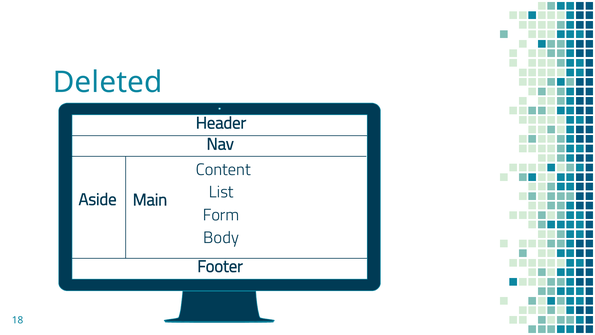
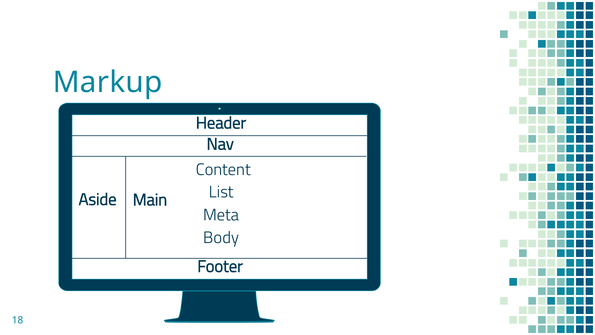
Deleted: Deleted -> Markup (108, 82)
Form: Form -> Meta (221, 215)
